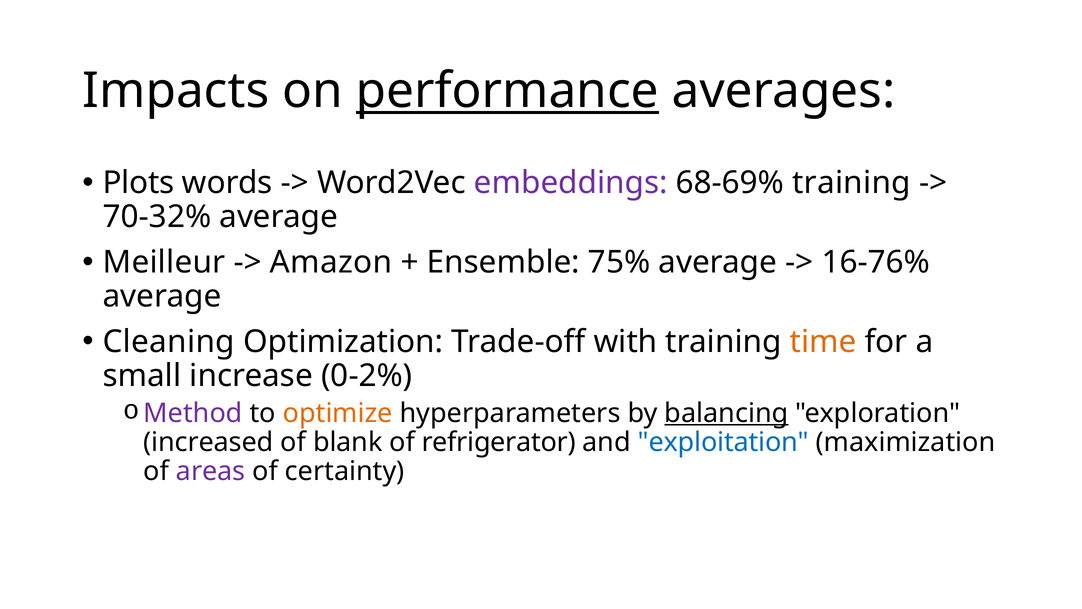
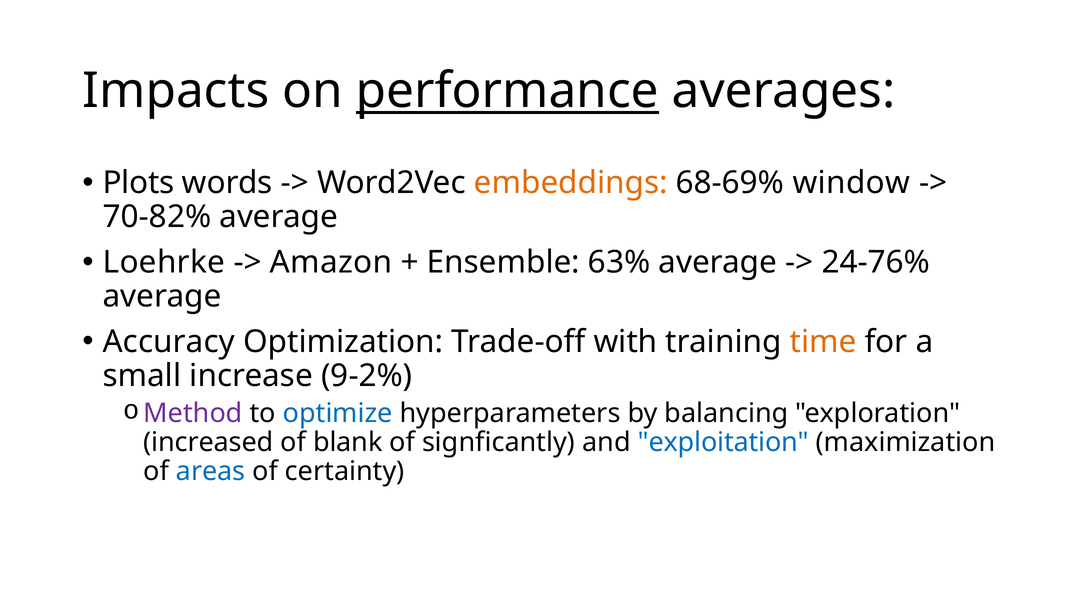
embeddings colour: purple -> orange (571, 183)
68-69% training: training -> window (851, 183)
70-32%: 70-32% -> 70-82% (157, 217)
Meilleur: Meilleur -> Loehrke (164, 262)
75%: 75% -> 63% (619, 262)
16-76%: 16-76% -> 24-76% (876, 262)
Cleaning: Cleaning -> Accuracy (169, 342)
0-2%: 0-2% -> 9-2% (367, 376)
optimize colour: orange -> blue (338, 413)
balancing underline: present -> none (726, 413)
refrigerator: refrigerator -> signficantly (499, 442)
areas colour: purple -> blue (211, 471)
